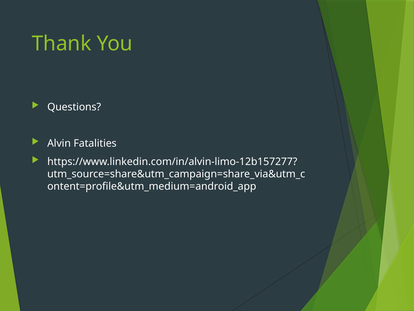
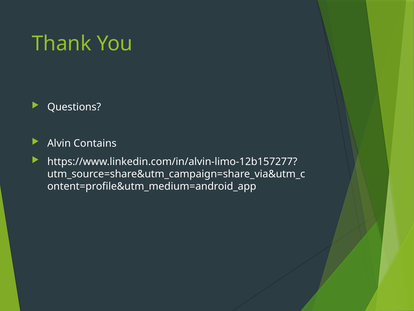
Fatalities: Fatalities -> Contains (95, 143)
